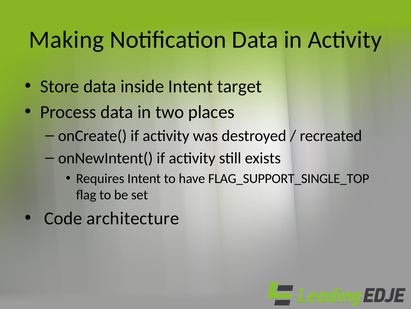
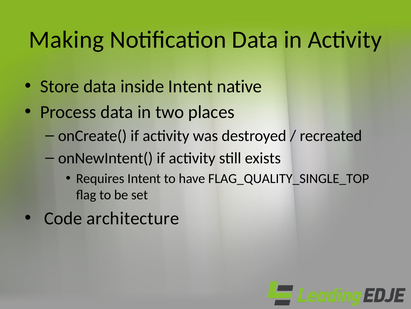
target: target -> native (240, 86)
FLAG_SUPPORT_SINGLE_TOP: FLAG_SUPPORT_SINGLE_TOP -> FLAG_QUALITY_SINGLE_TOP (289, 178)
